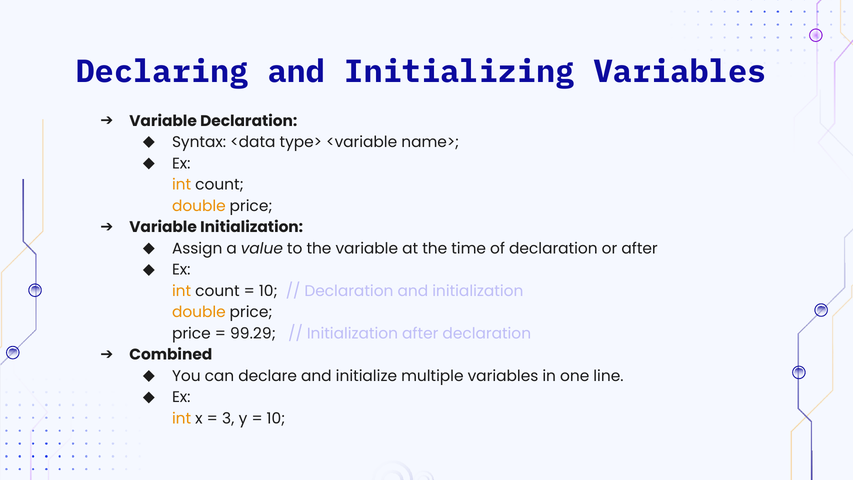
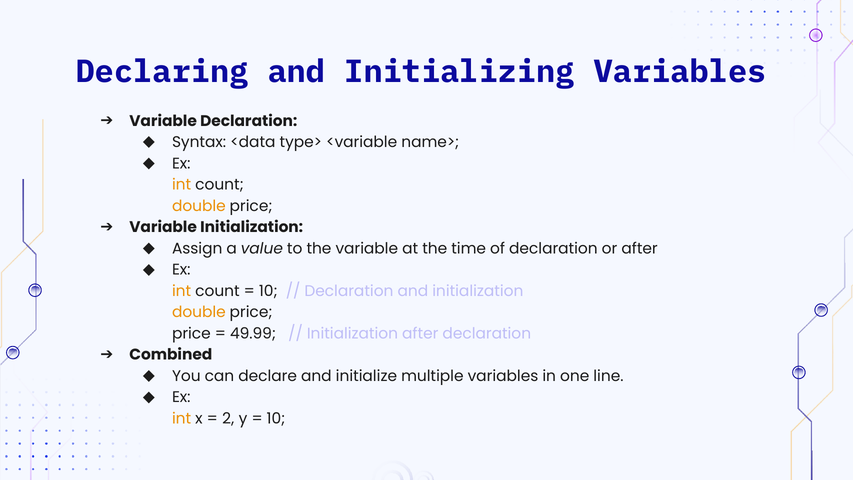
99.29: 99.29 -> 49.99 (253, 333)
3: 3 -> 2 (228, 419)
